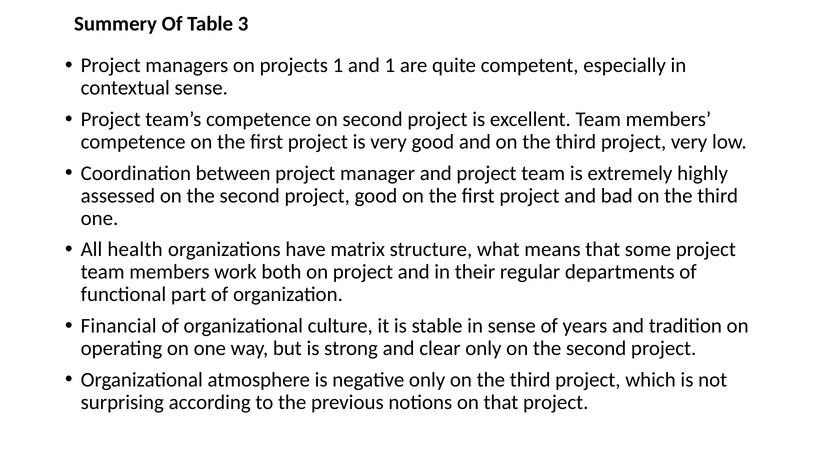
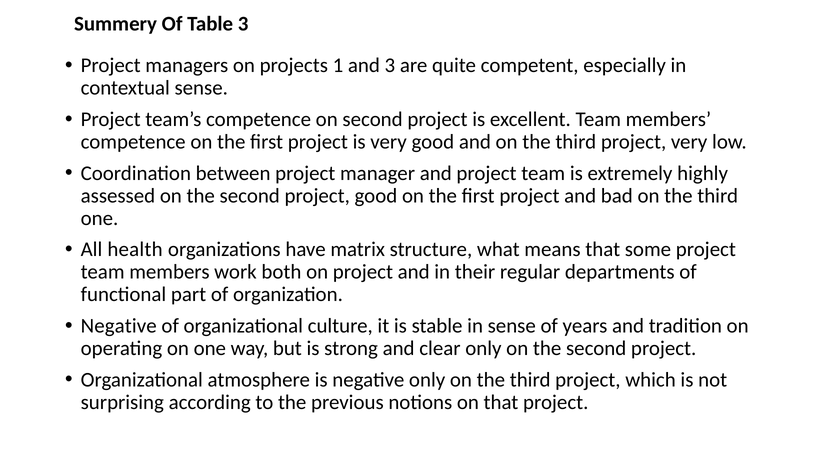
and 1: 1 -> 3 (390, 66)
Financial: Financial -> Negative (119, 326)
